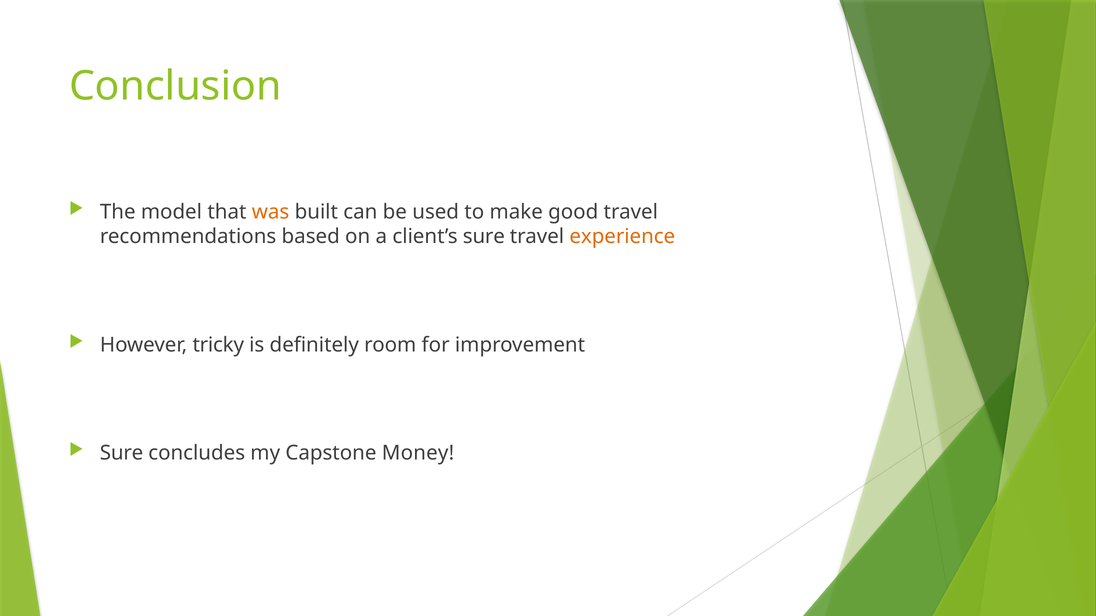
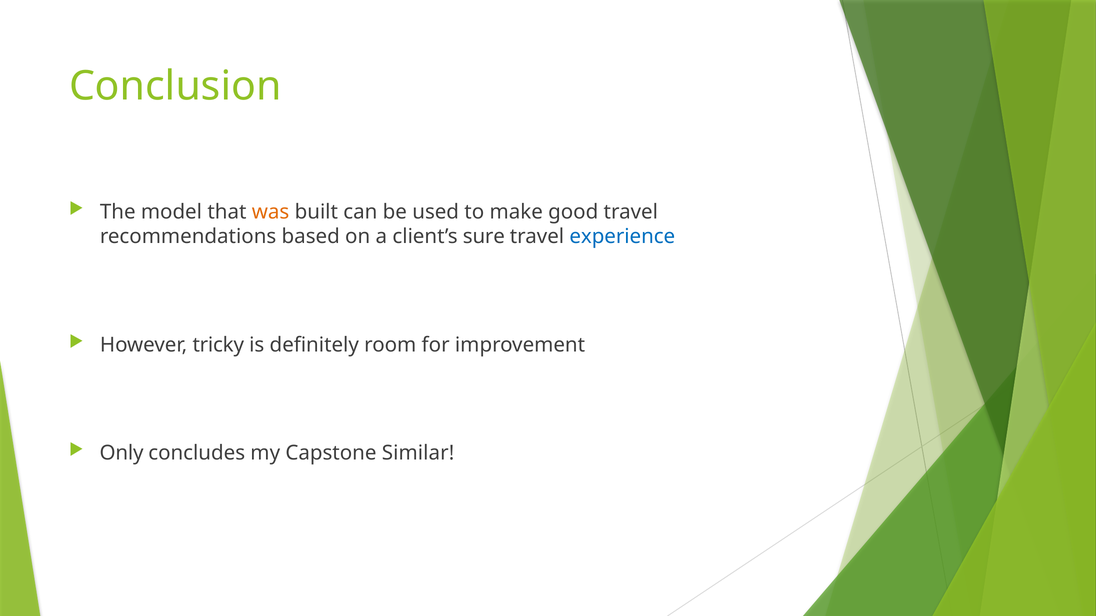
experience colour: orange -> blue (622, 237)
Sure: Sure -> Only (122, 453)
Money: Money -> Similar (418, 453)
